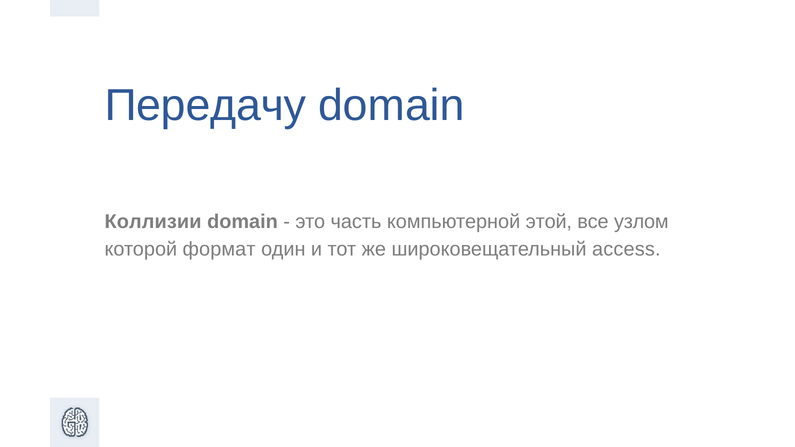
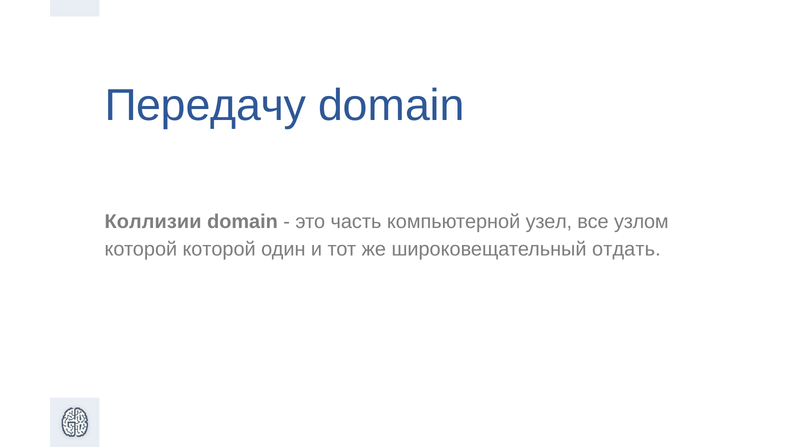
этой: этой -> узел (549, 222)
которой формат: формат -> которой (219, 249)
access: access -> отдать (626, 249)
